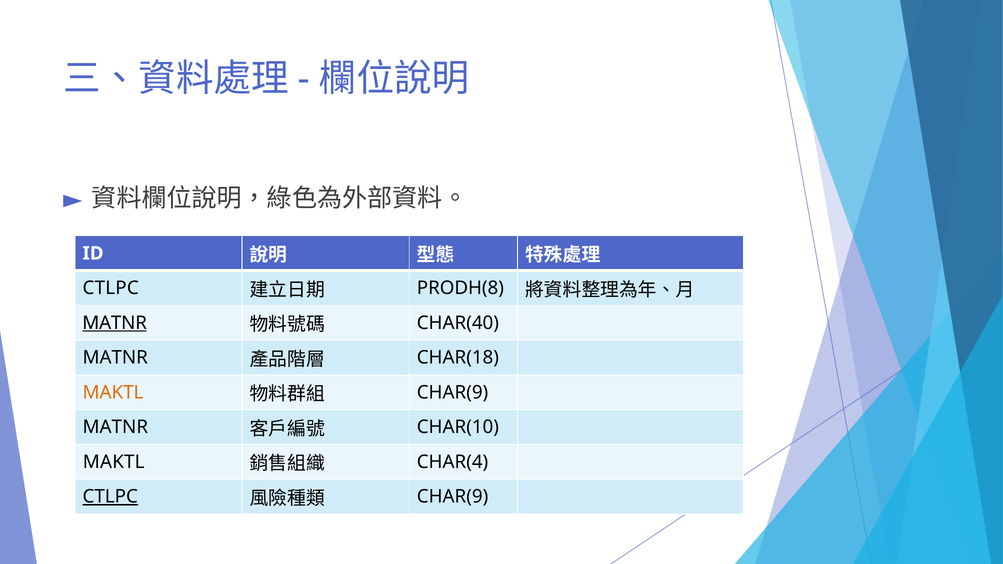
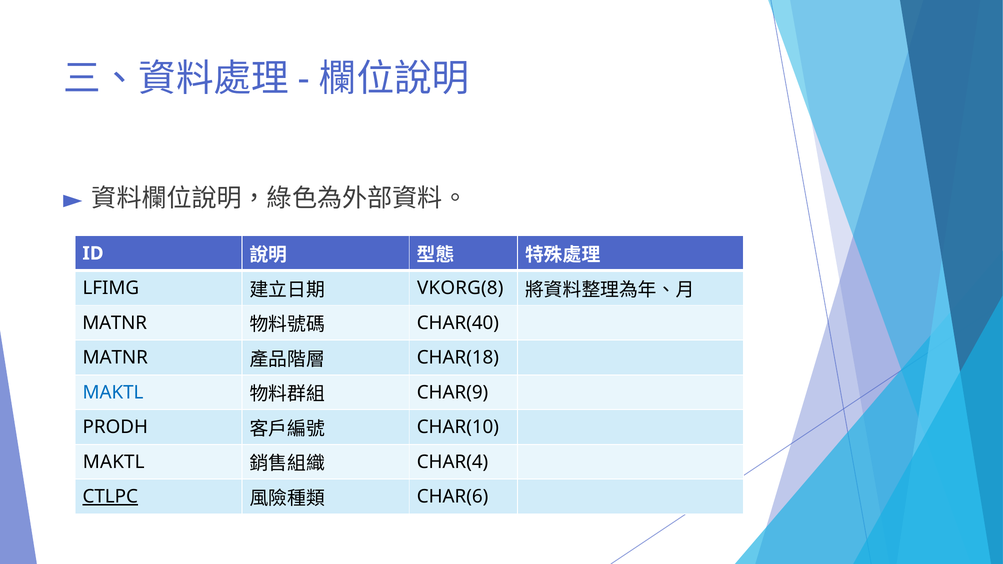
CTLPC: CTLPC -> LFIMG (111, 288)
PRODH(8: PRODH(8 -> VKORG(8 (460, 288)
MATNR underline: present -> none (115, 323)
MAKTL colour: orange -> blue (113, 393)
MATNR: MATNR -> PRODH (115, 427)
CHAR(9: CHAR(9 -> CHAR(6 (453, 497)
